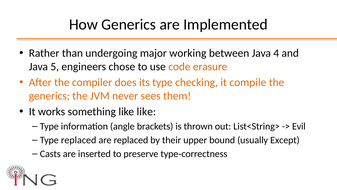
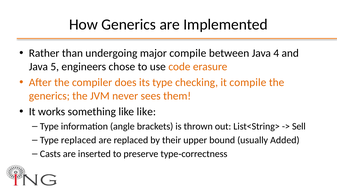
major working: working -> compile (188, 53)
Evil: Evil -> Sell (299, 126)
Except: Except -> Added (285, 140)
